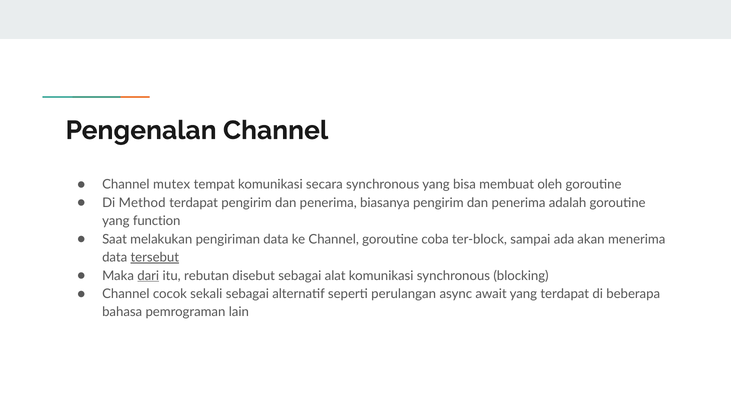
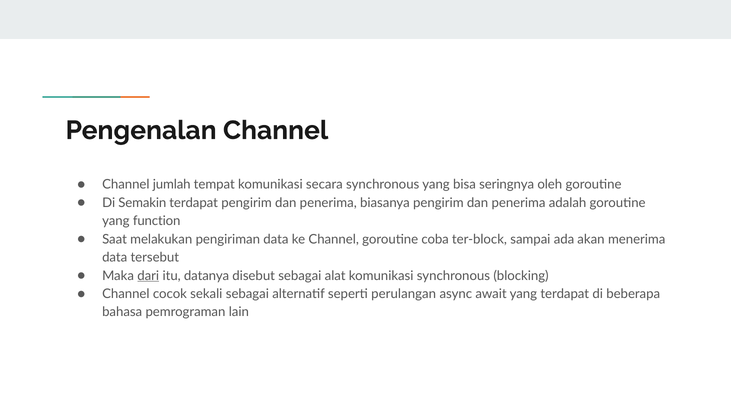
mutex: mutex -> jumlah (172, 185)
membuat: membuat -> seringnya (507, 185)
Method: Method -> Semakin (142, 203)
tersebut underline: present -> none (155, 258)
rebutan: rebutan -> datanya (207, 276)
